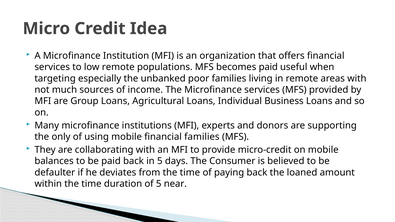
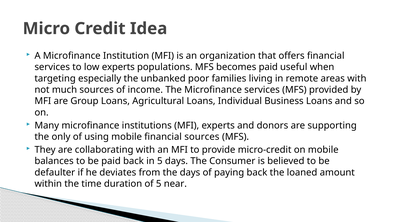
low remote: remote -> experts (118, 67)
financial families: families -> sources (202, 137)
from the time: time -> days (190, 173)
